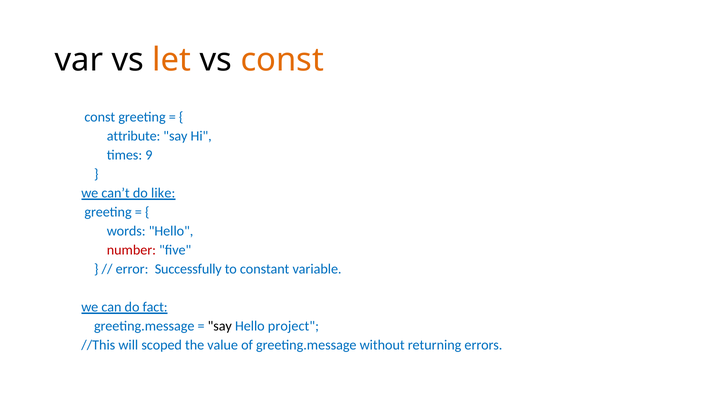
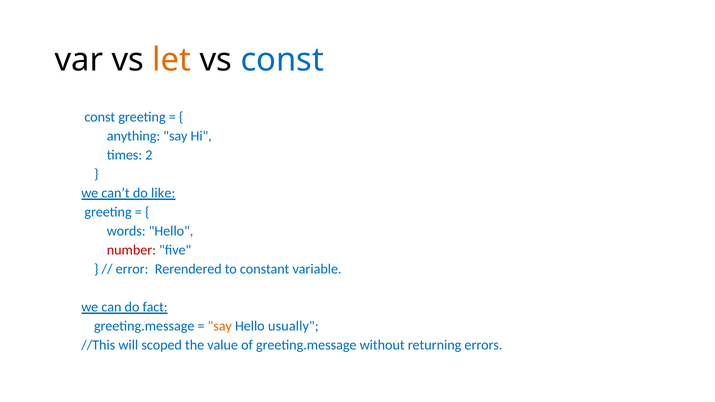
const colour: orange -> blue (282, 60)
attribute: attribute -> anything (134, 136)
9: 9 -> 2 (149, 155)
Successfully: Successfully -> Rerendered (188, 269)
say colour: black -> orange (220, 326)
project: project -> usually (293, 326)
